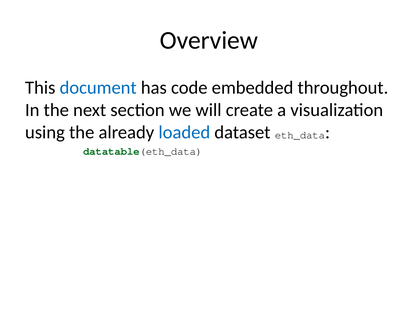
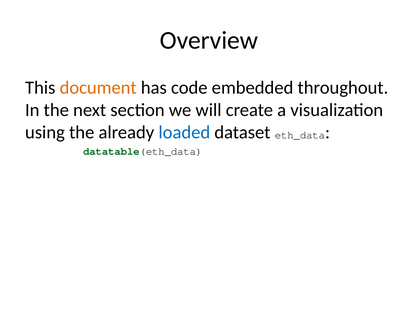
document colour: blue -> orange (98, 88)
